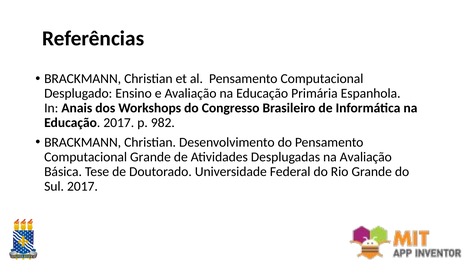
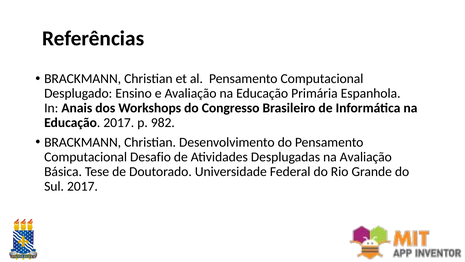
Computacional Grande: Grande -> Desafio (150, 157)
